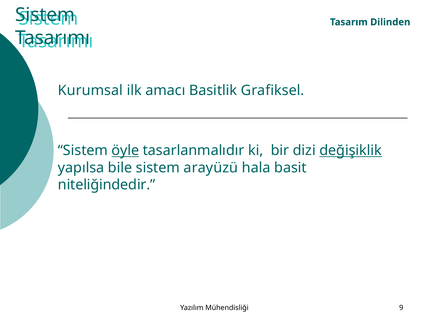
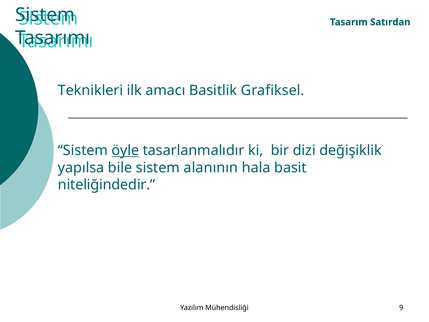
Dilinden: Dilinden -> Satırdan (390, 22)
Kurumsal: Kurumsal -> Teknikleri (91, 90)
değişiklik underline: present -> none (351, 150)
arayüzü: arayüzü -> alanının (211, 168)
